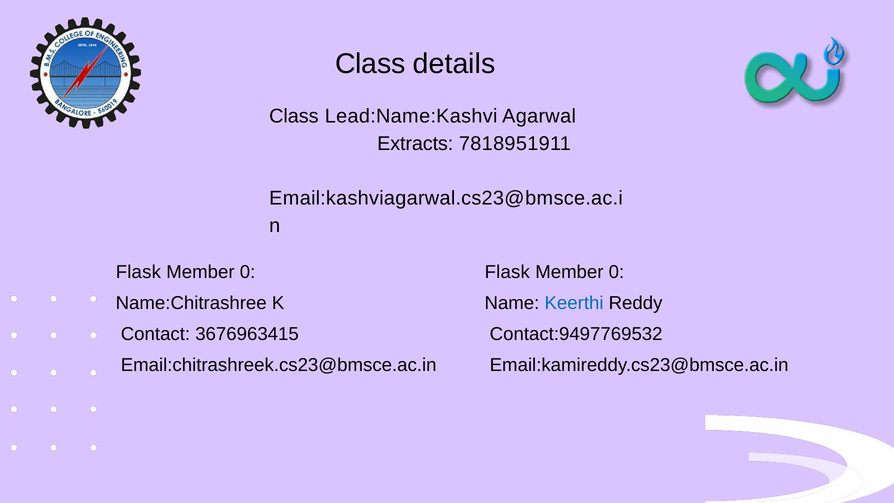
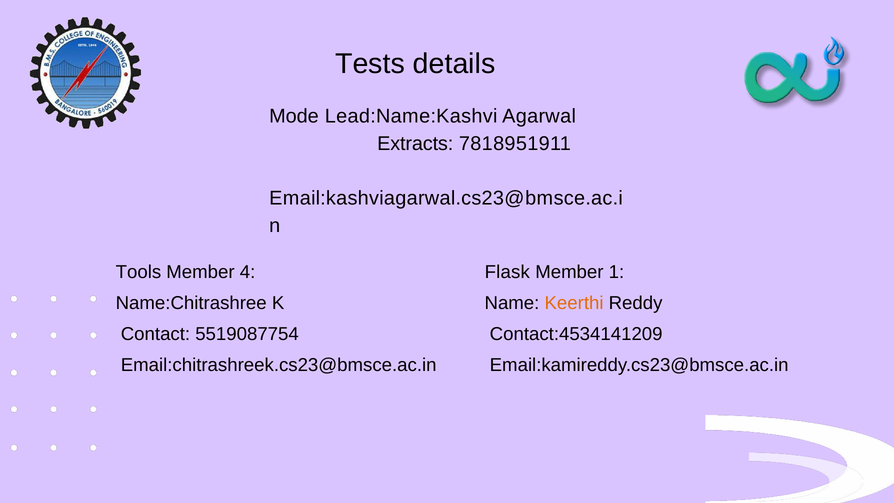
Class: Class -> Tests (370, 64)
Class: Class -> Mode (294, 116)
Flask: Flask -> Tools (138, 272)
0: 0 -> 4 (248, 272)
0: 0 -> 1 (616, 272)
Keerthi colour: blue -> orange (574, 303)
3676963415: 3676963415 -> 5519087754 (247, 334)
Contact:9497769532: Contact:9497769532 -> Contact:4534141209 (576, 334)
